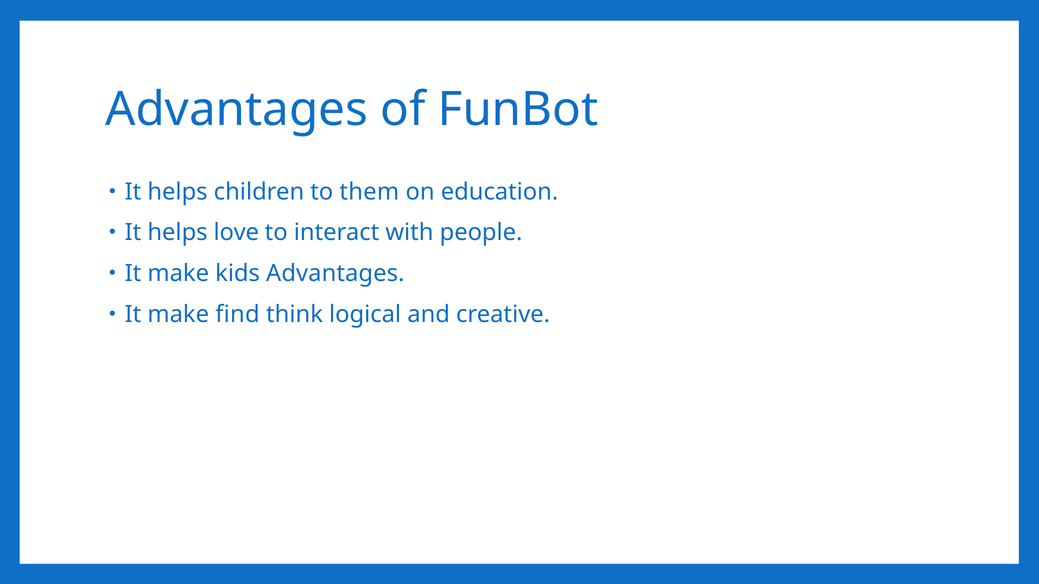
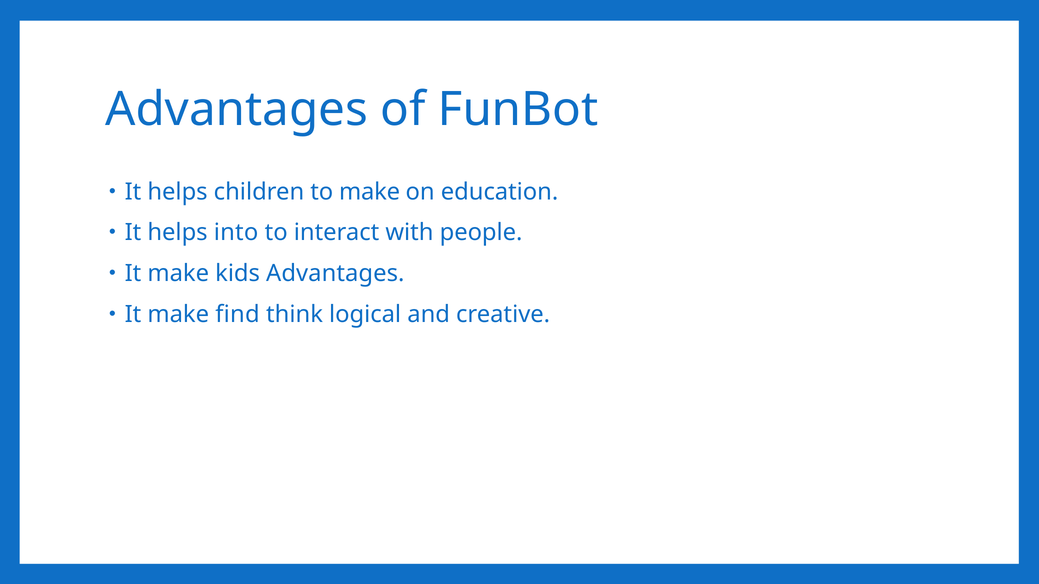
to them: them -> make (370, 192)
love: love -> into (236, 233)
